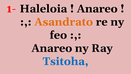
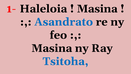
Anareo: Anareo -> Masina (97, 9)
Asandrato colour: orange -> blue (64, 22)
Anareo: Anareo -> Masina (52, 48)
